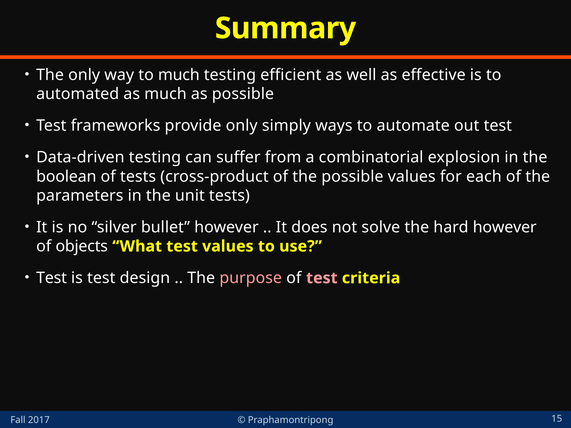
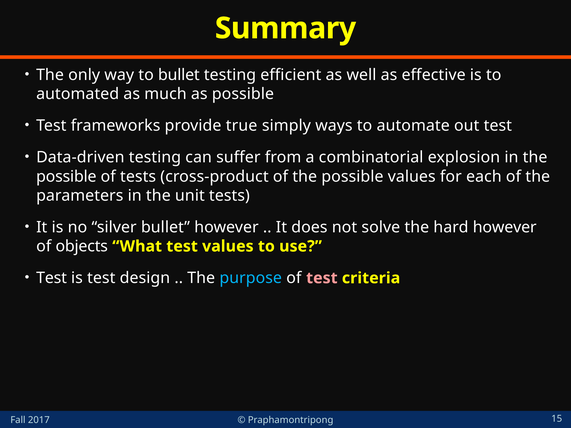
to much: much -> bullet (179, 75)
provide only: only -> true (242, 126)
boolean: boolean -> possible (66, 177)
purpose colour: pink -> light blue (251, 278)
